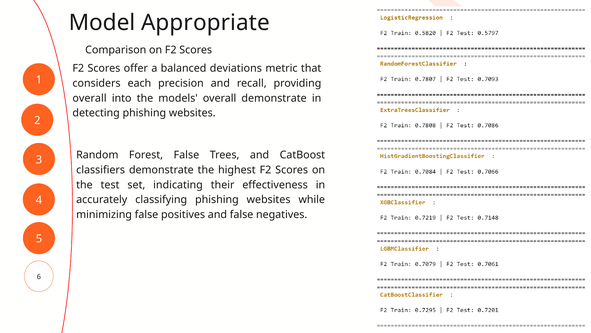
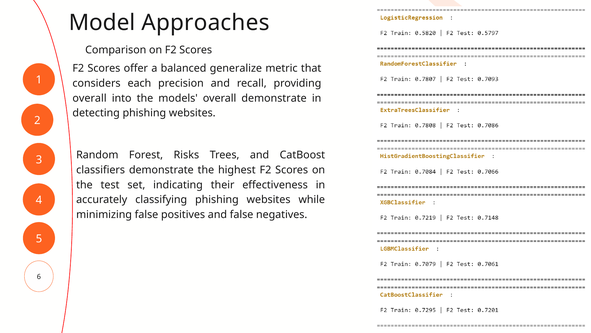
Appropriate: Appropriate -> Approaches (205, 23)
deviations: deviations -> generalize (236, 68)
Forest False: False -> Risks (186, 155)
